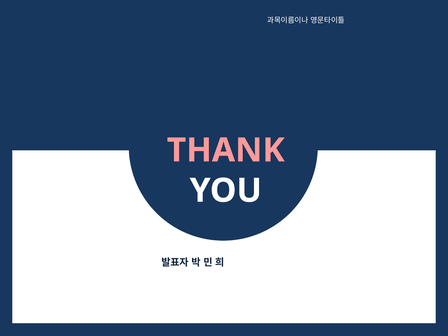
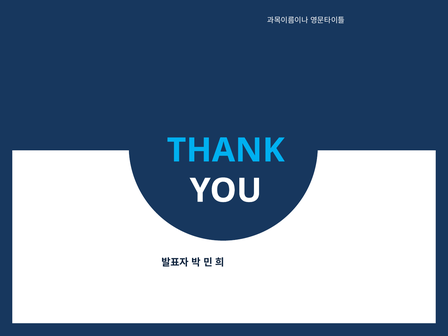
THANK colour: pink -> light blue (226, 150)
